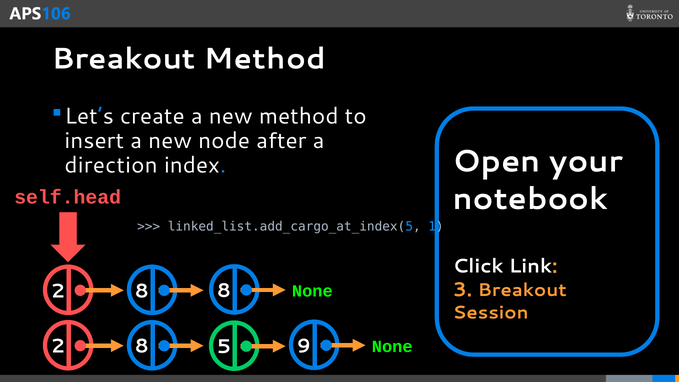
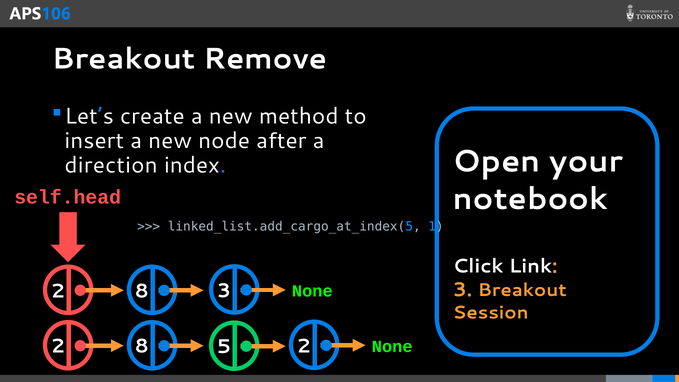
Breakout Method: Method -> Remove (265, 59)
8 8: 8 -> 3 (224, 291)
8 9: 9 -> 2 (304, 346)
